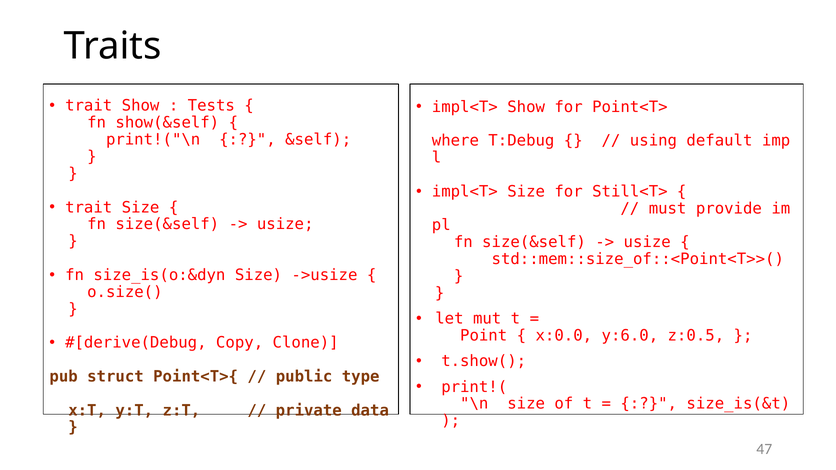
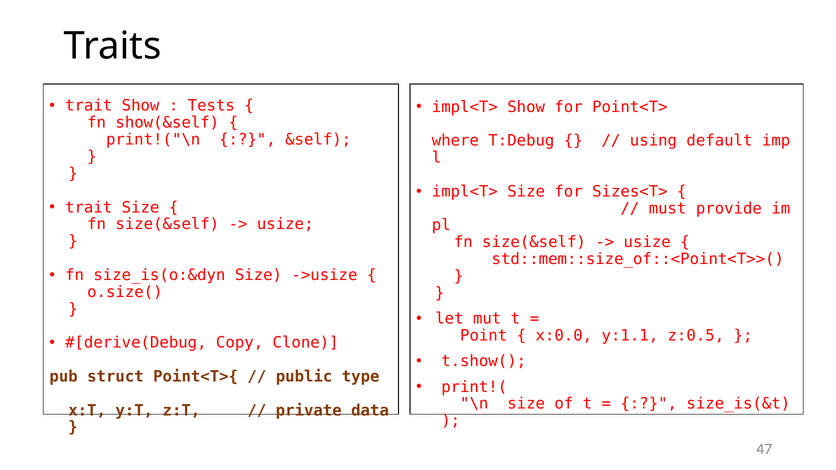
Still<T>: Still<T> -> Sizes<T> (630, 192)
y:6.0: y:6.0 -> y:1.1 (630, 336)
